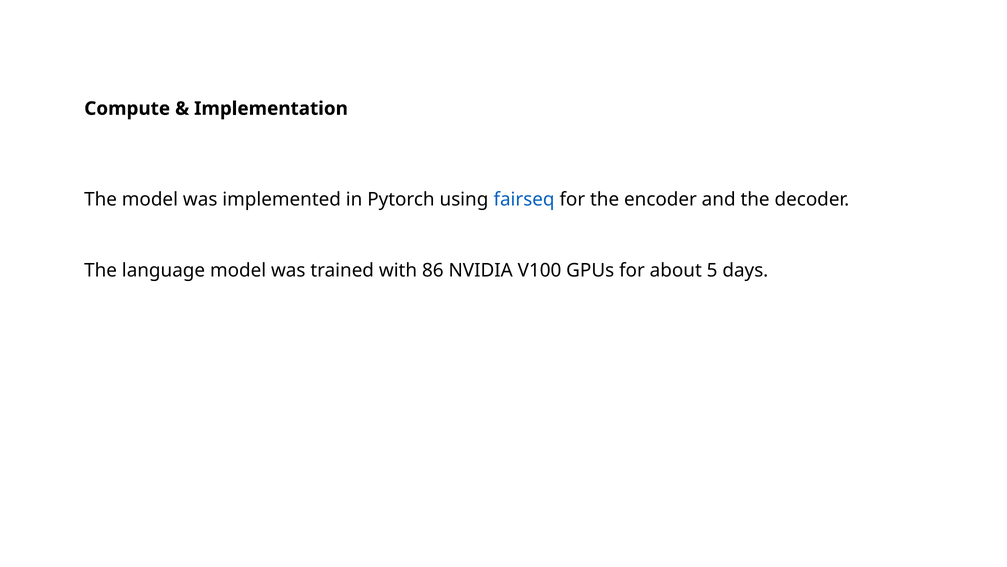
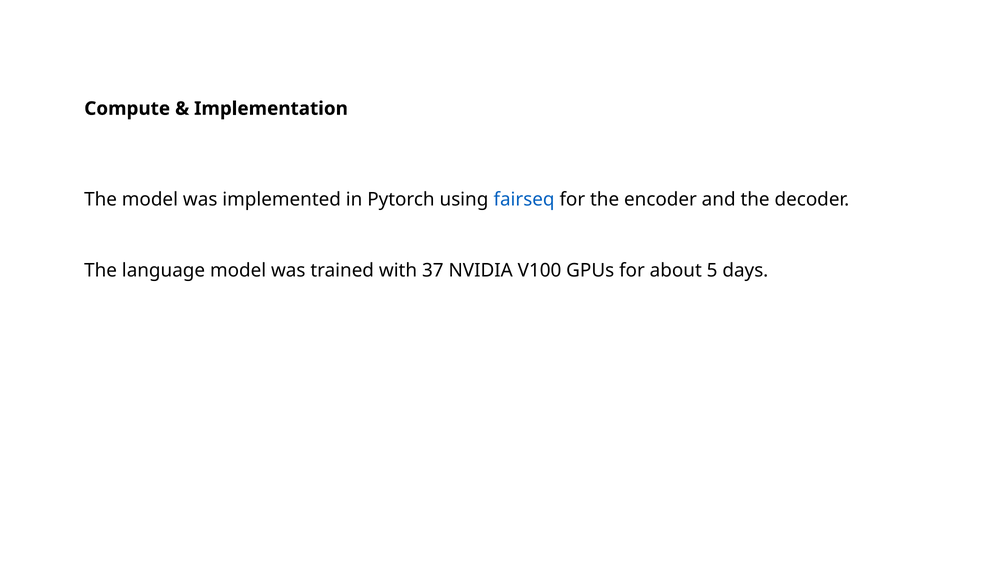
86: 86 -> 37 (433, 270)
